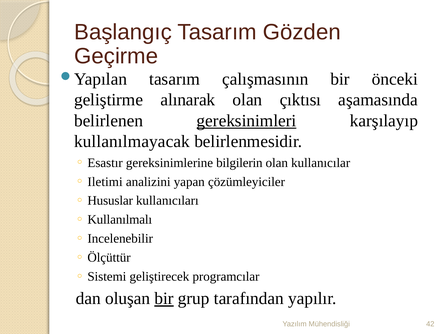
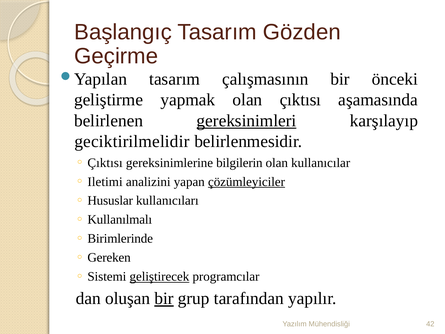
alınarak: alınarak -> yapmak (188, 100)
kullanılmayacak: kullanılmayacak -> geciktirilmelidir (132, 141)
Esastır: Esastır -> Çıktısı (105, 163)
çözümleyiciler underline: none -> present (246, 182)
Incelenebilir: Incelenebilir -> Birimlerinde (120, 239)
Ölçüttür: Ölçüttür -> Gereken (109, 257)
geliştirecek underline: none -> present (159, 276)
